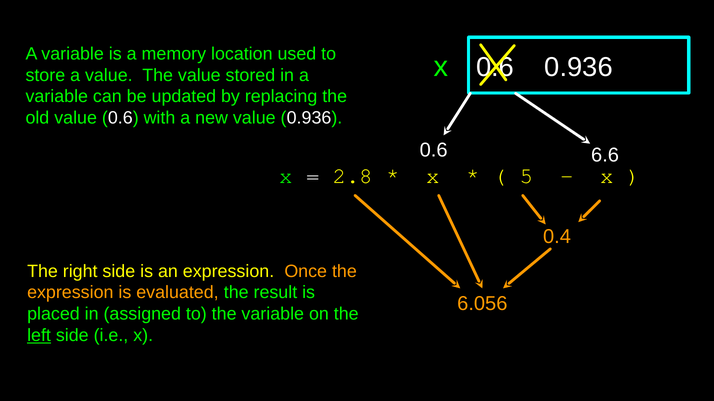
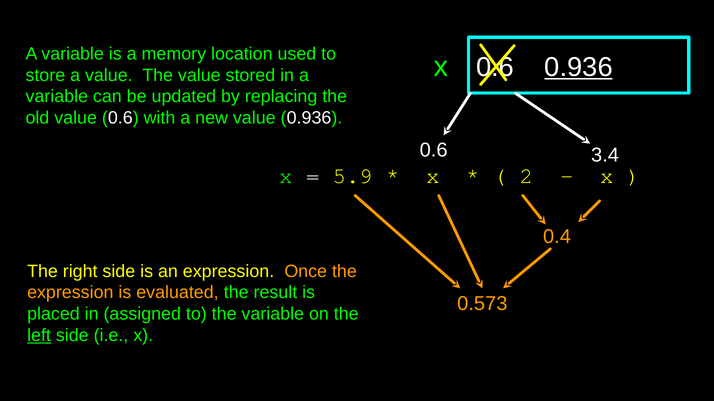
0.936 underline: none -> present (579, 67)
6.6: 6.6 -> 3.4 (605, 155)
2.8: 2.8 -> 5.9 (353, 176)
5: 5 -> 2 (527, 176)
6.056: 6.056 -> 0.573 (482, 304)
